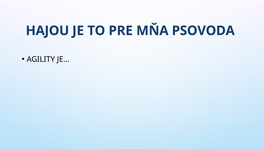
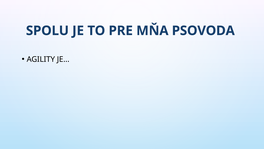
HAJOU: HAJOU -> SPOLU (47, 31)
